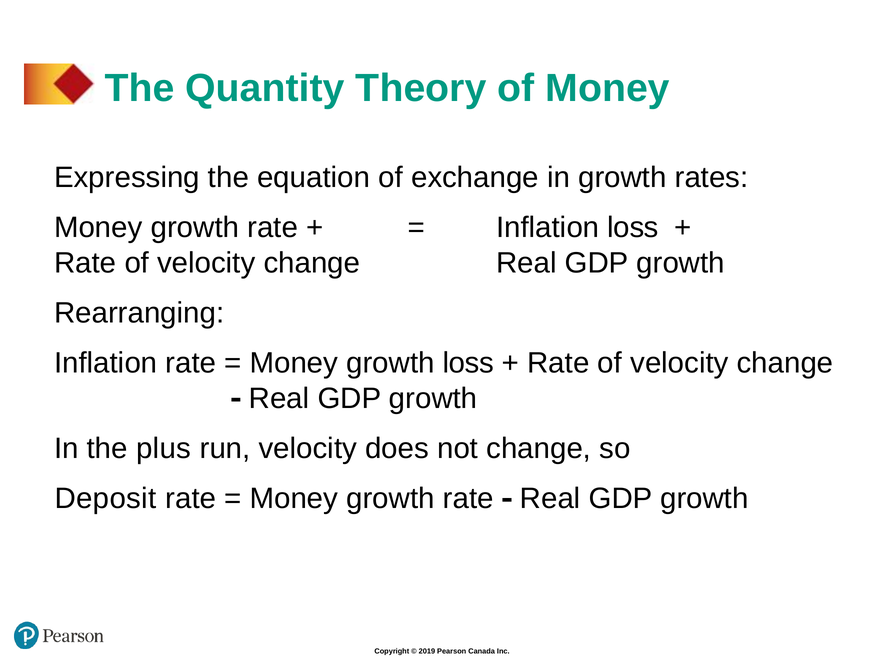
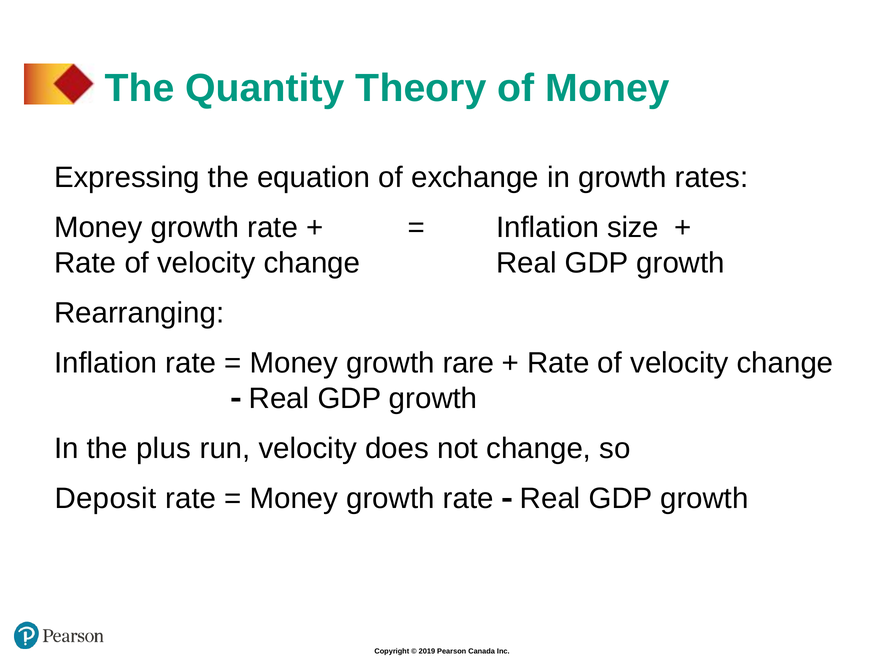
Inflation loss: loss -> size (633, 227)
growth loss: loss -> rare (468, 363)
